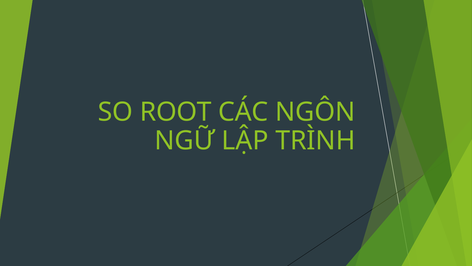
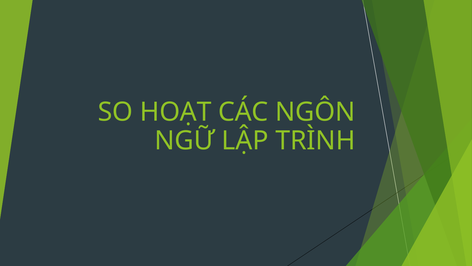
ROOT: ROOT -> HOẠT (176, 112)
